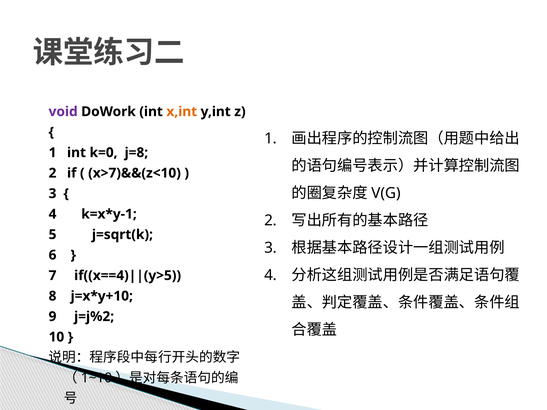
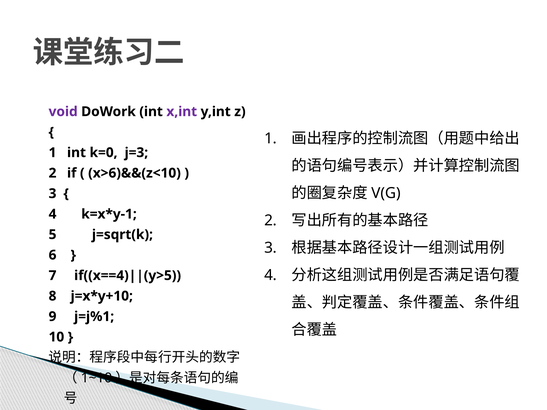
x,int colour: orange -> purple (182, 112)
j=8: j=8 -> j=3 (136, 153)
x>7)&&(z<10: x>7)&&(z<10 -> x>6)&&(z<10 (134, 173)
j=j%2: j=j%2 -> j=j%1 (94, 317)
